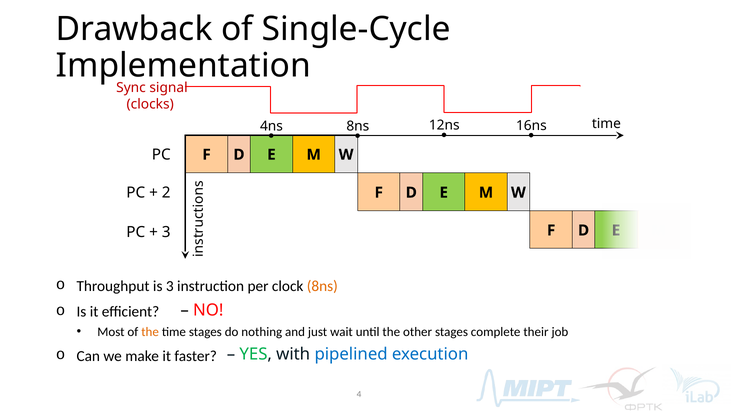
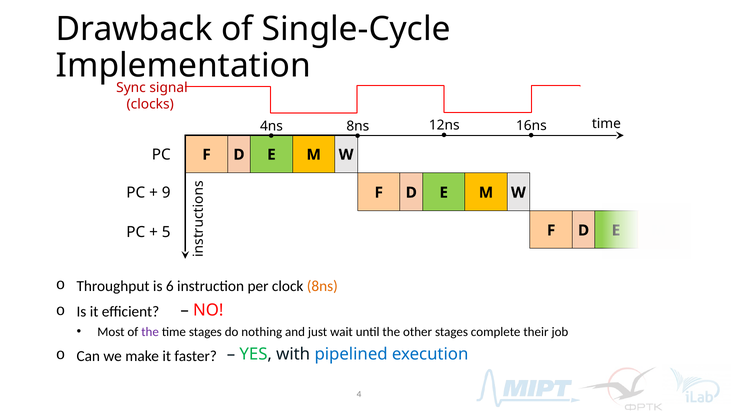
2: 2 -> 9 (166, 192)
3: 3 -> 5 (166, 232)
is 3: 3 -> 6 (170, 286)
the colour: orange -> purple (150, 331)
